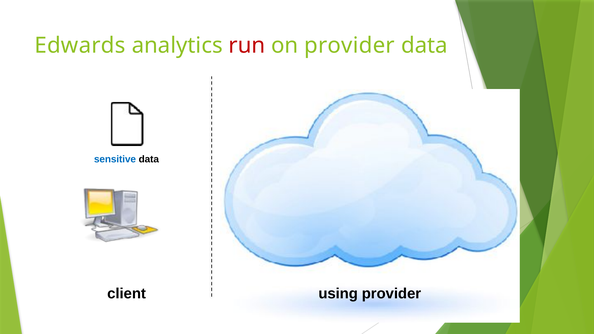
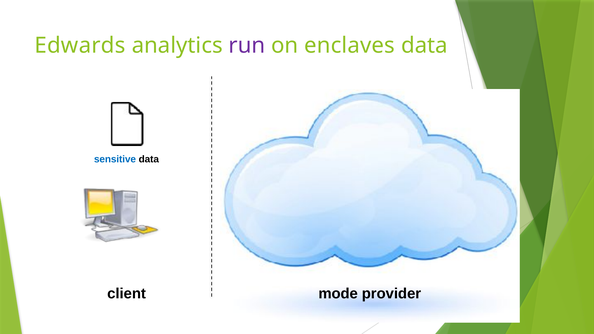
run colour: red -> purple (247, 46)
on provider: provider -> enclaves (350, 46)
using: using -> mode (338, 294)
